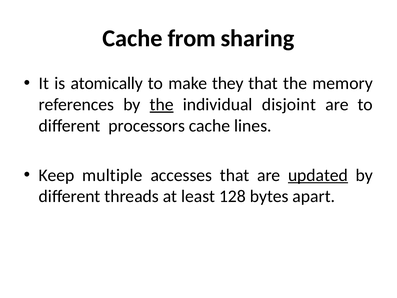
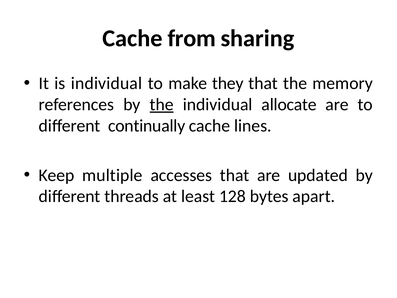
is atomically: atomically -> individual (107, 83)
disjoint: disjoint -> allocate (289, 104)
processors: processors -> continually (147, 126)
updated underline: present -> none (318, 175)
